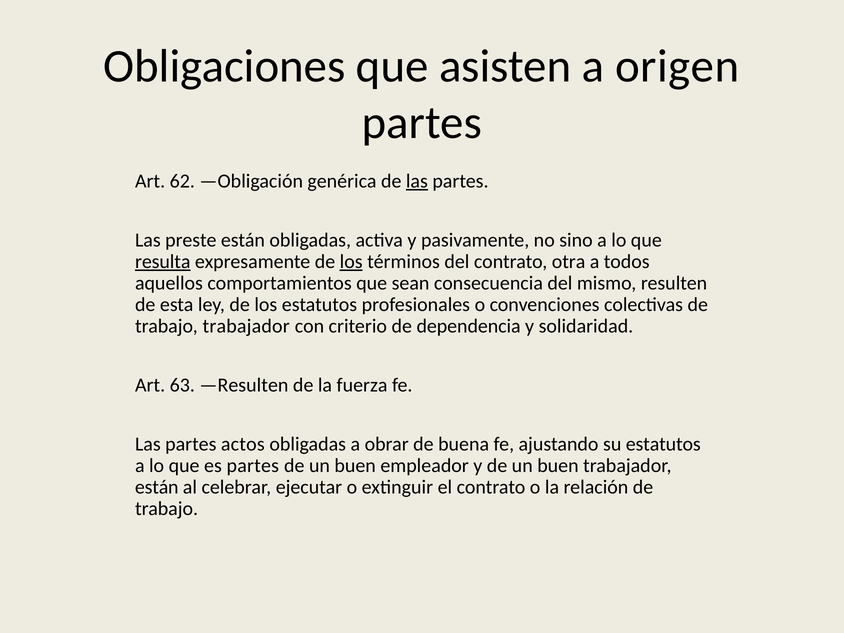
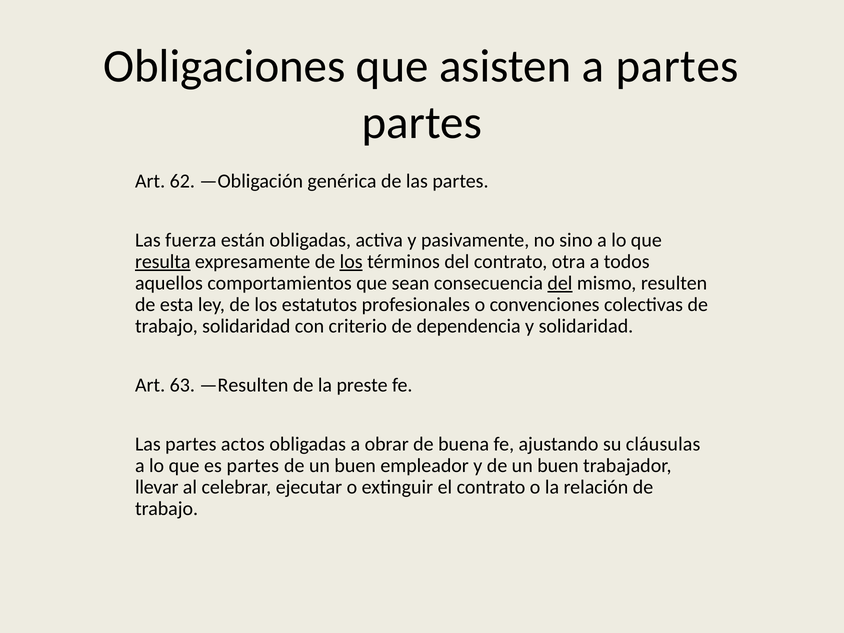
a origen: origen -> partes (677, 66)
las underline: present -> none (417, 181)
preste: preste -> fuerza (191, 240)
del underline: none -> present (560, 283)
trabajo trabajador: trabajador -> solidaridad (246, 326)
fuerza: fuerza -> preste (362, 385)
su estatutos: estatutos -> cláusulas (663, 444)
están: están -> llevar (157, 487)
